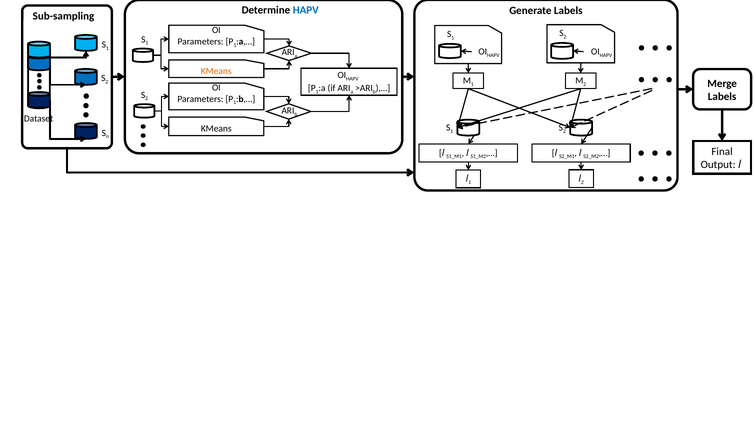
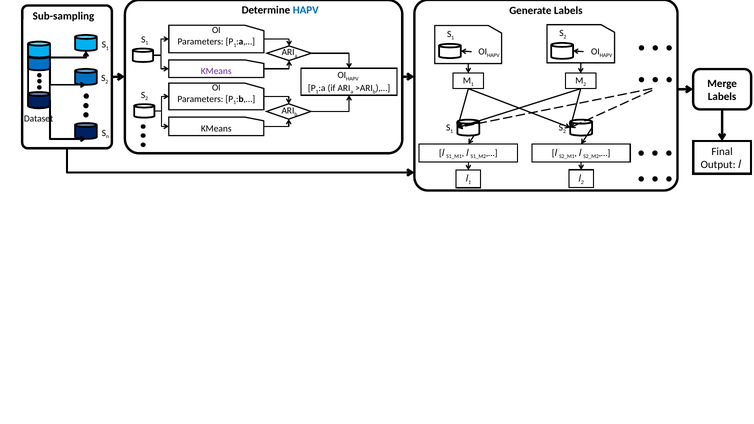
KMeans colour: orange -> purple (216, 71)
